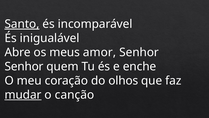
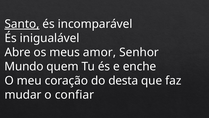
Senhor: Senhor -> Mundo (24, 66)
olhos: olhos -> desta (123, 80)
mudar underline: present -> none (23, 94)
canção: canção -> confiar (75, 94)
